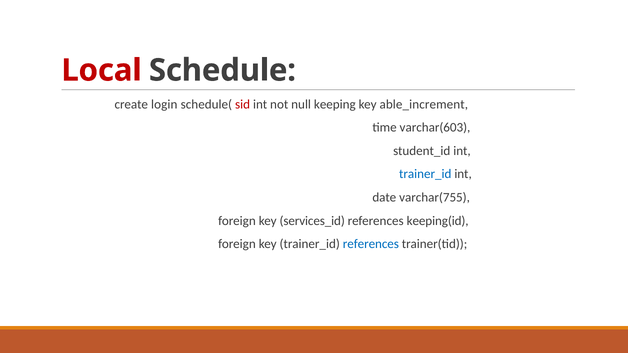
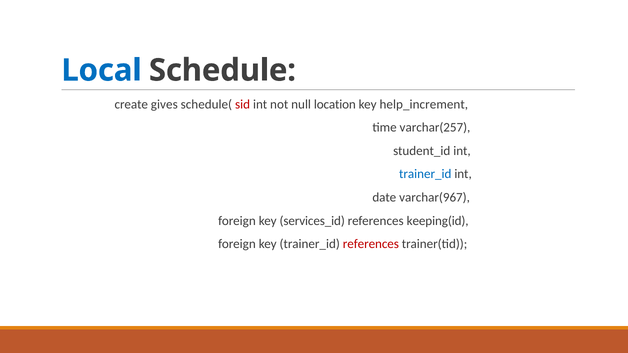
Local colour: red -> blue (101, 70)
login: login -> gives (164, 104)
keeping: keeping -> location (335, 104)
able_increment: able_increment -> help_increment (424, 104)
varchar(603: varchar(603 -> varchar(257 (435, 128)
varchar(755: varchar(755 -> varchar(967 (435, 198)
references colour: blue -> red (371, 244)
